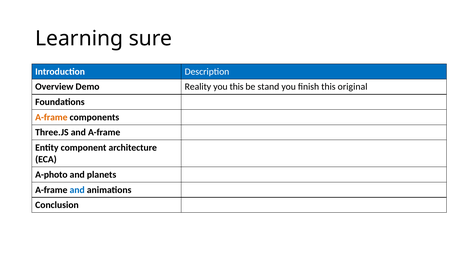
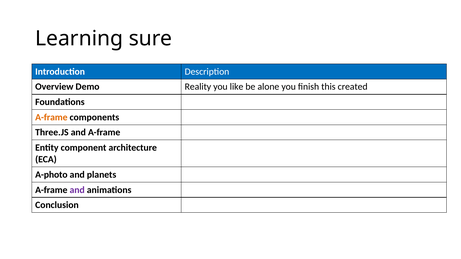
you this: this -> like (237, 87)
stand: stand -> alone (268, 87)
original: original -> created (353, 87)
and colour: blue -> purple (77, 190)
